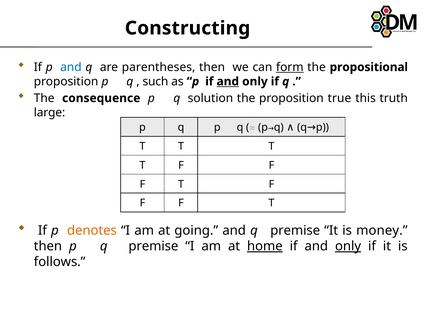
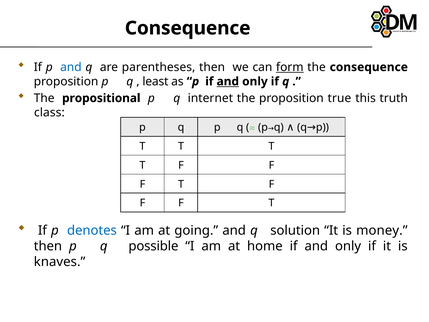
Constructing: Constructing -> Consequence (188, 28)
the propositional: propositional -> consequence (369, 67)
such: such -> least (155, 81)
consequence: consequence -> propositional (101, 98)
solution: solution -> internet (210, 98)
large: large -> class (49, 112)
denotes colour: orange -> blue (92, 230)
and q premise: premise -> solution (295, 230)
premise: premise -> possible (153, 246)
home underline: present -> none (265, 246)
only underline: present -> none (348, 246)
follows: follows -> knaves (60, 262)
